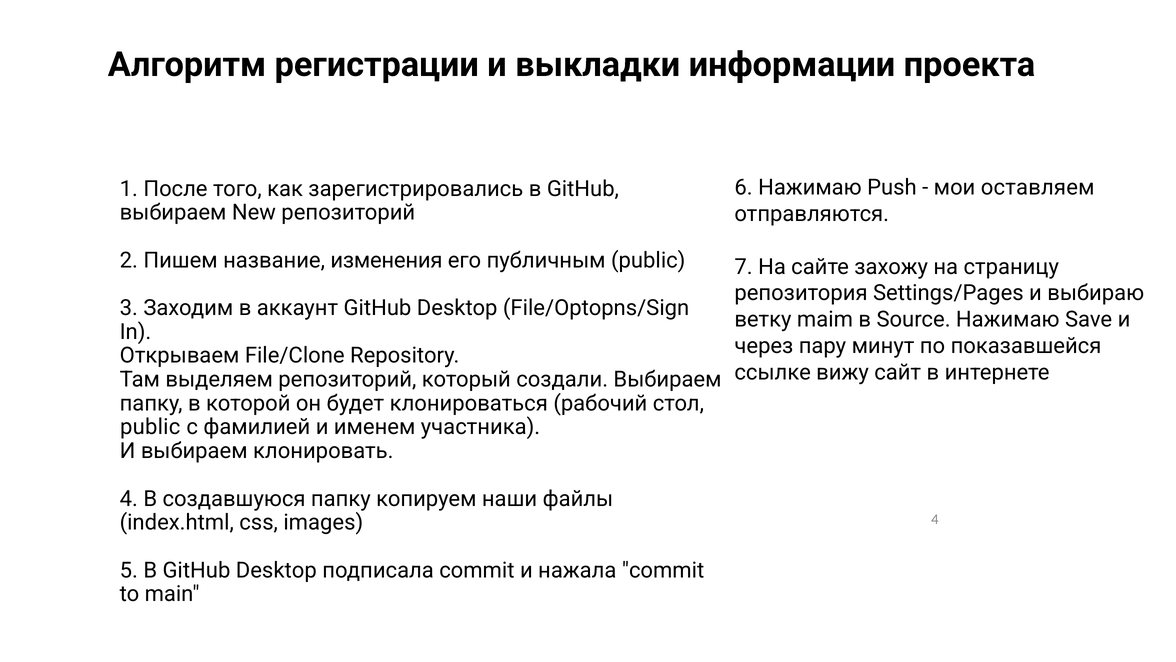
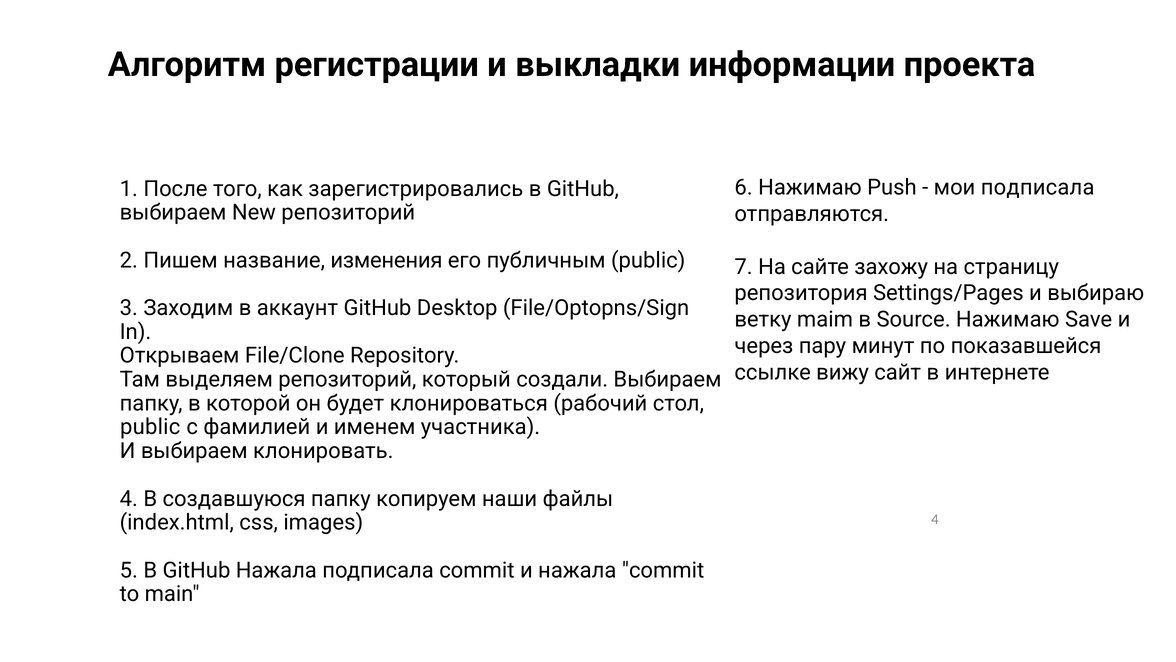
мои оставляем: оставляем -> подписала (1038, 187)
В GitHub Desktop: Desktop -> Нажала (276, 570)
